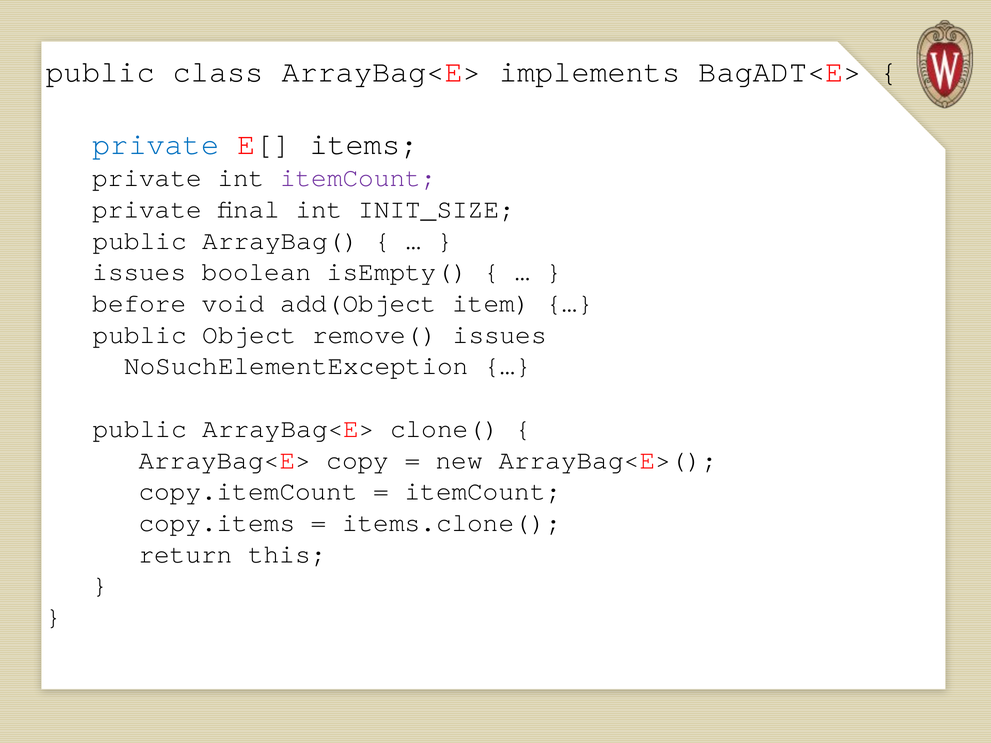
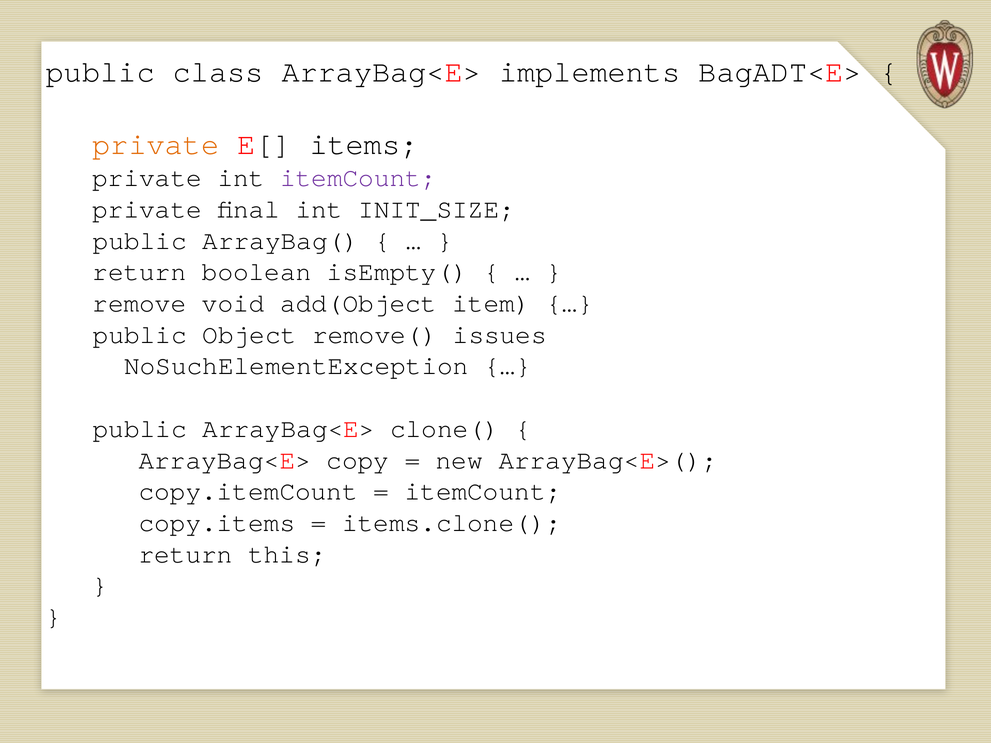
private colour: blue -> orange (156, 144)
issues: issues -> return (139, 272)
before: before -> remove (139, 303)
